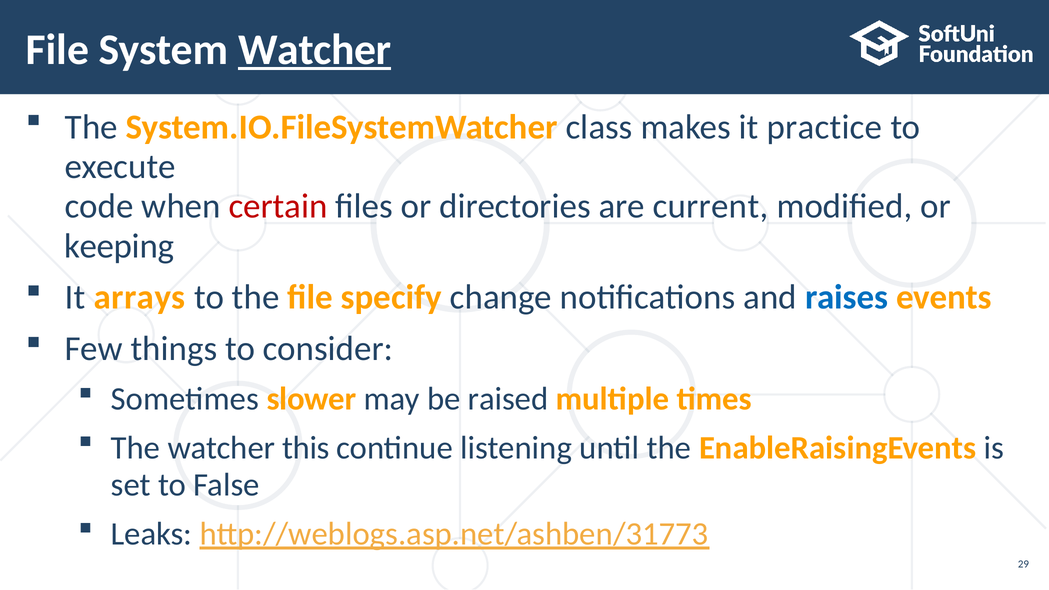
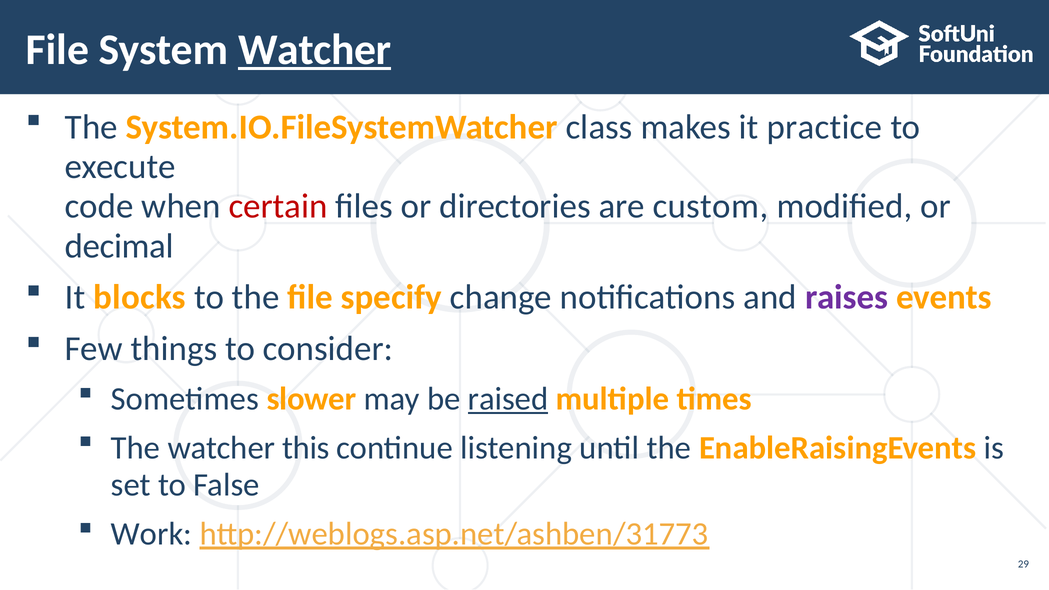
current: current -> custom (710, 206)
keeping: keeping -> decimal (119, 246)
arrays: arrays -> blocks (140, 297)
raises colour: blue -> purple (847, 297)
raised underline: none -> present (508, 399)
Leaks: Leaks -> Work (151, 534)
